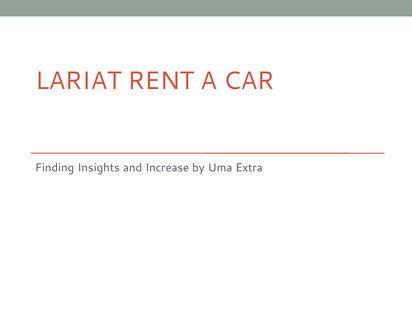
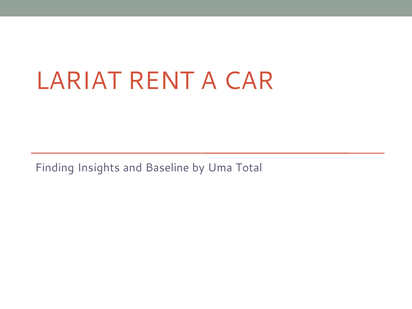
Increase: Increase -> Baseline (167, 168)
Extra: Extra -> Total (249, 168)
